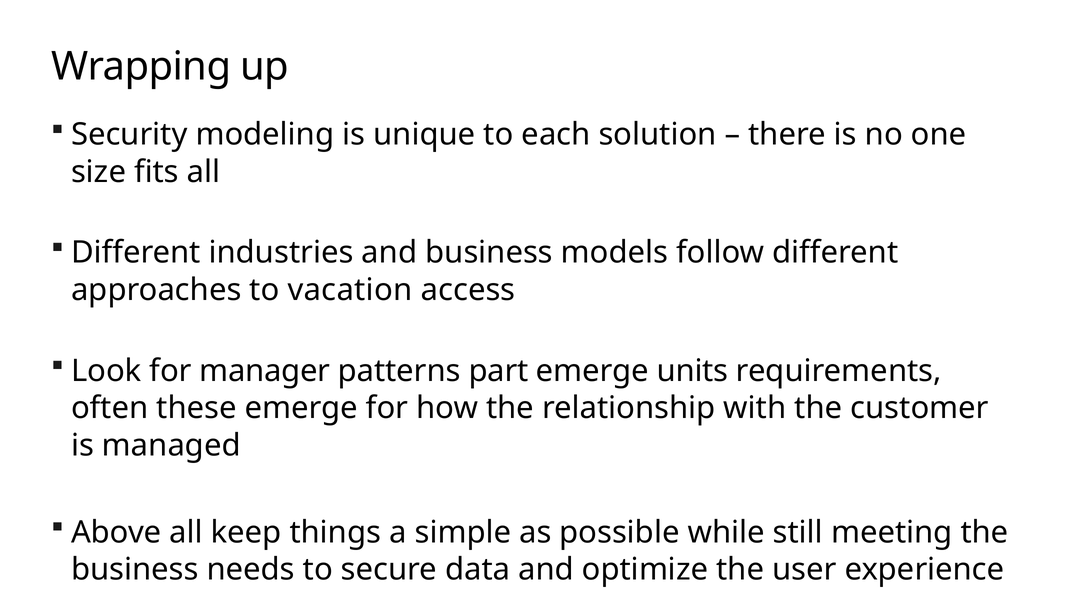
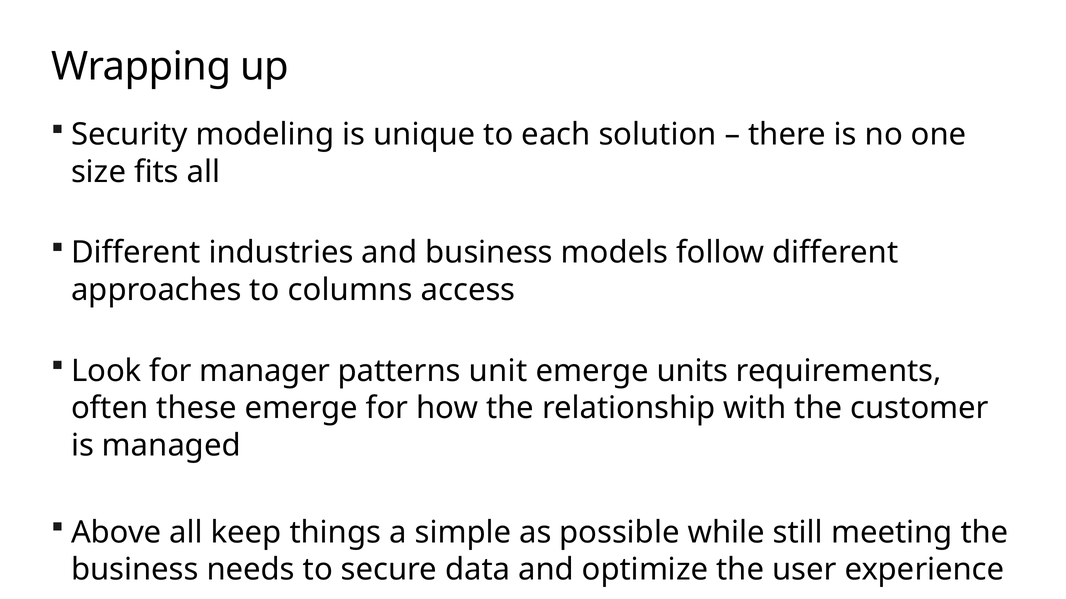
vacation: vacation -> columns (350, 290)
part: part -> unit (498, 371)
